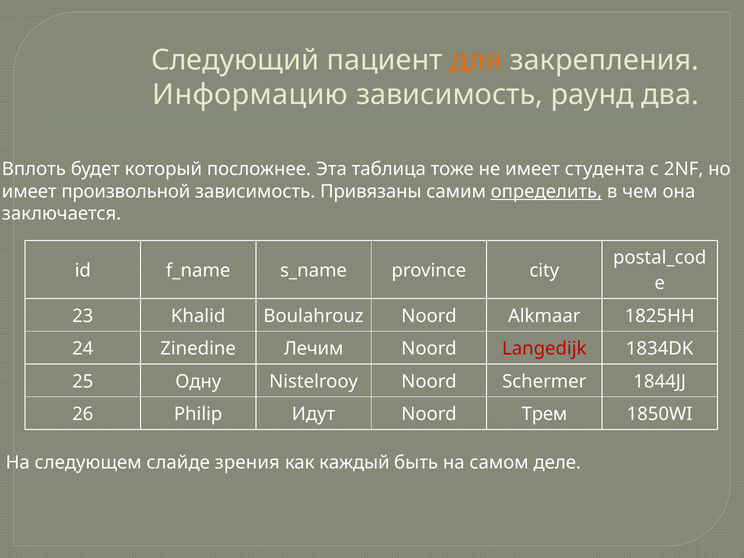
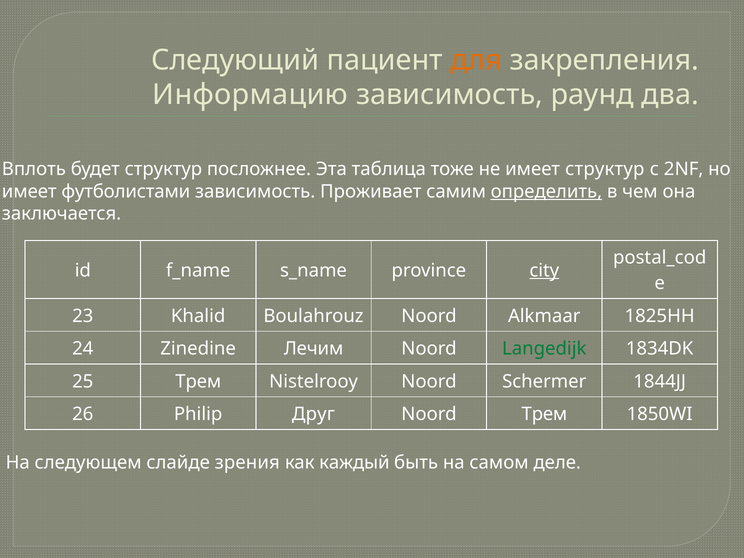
будет который: который -> структур (163, 169)
имеет студента: студента -> структур (605, 169)
произвольной: произвольной -> футболистами (126, 191)
Привязаны: Привязаны -> Проживает (371, 191)
city underline: none -> present (544, 270)
Langedijk colour: red -> green (544, 349)
25 Одну: Одну -> Трем (198, 381)
Идут: Идут -> Друг (313, 414)
